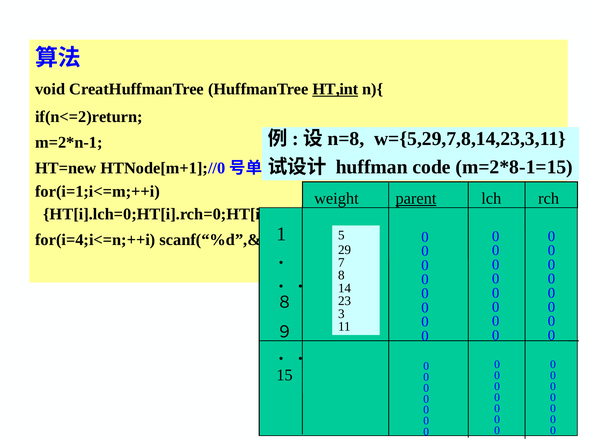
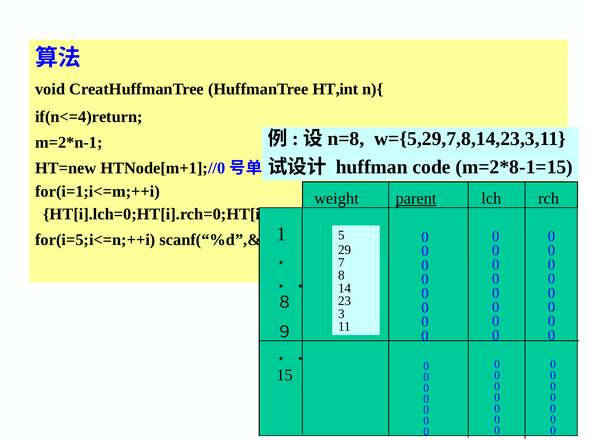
HT,int underline: present -> none (335, 89)
if(n<=2)return: if(n<=2)return -> if(n<=4)return (89, 117)
for(i=4;i<=n;++i: for(i=4;i<=n;++i -> for(i=5;i<=n;++i (95, 240)
